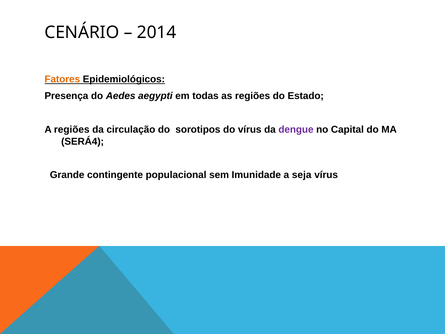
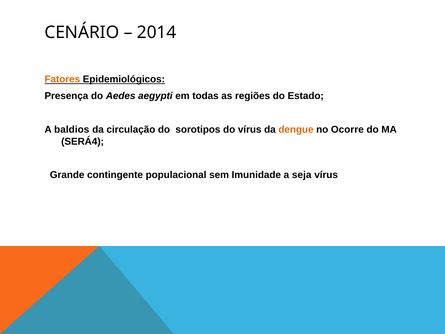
A regiões: regiões -> baldios (72, 130)
dengue colour: purple -> orange (296, 130)
Capital: Capital -> Ocorre (347, 130)
